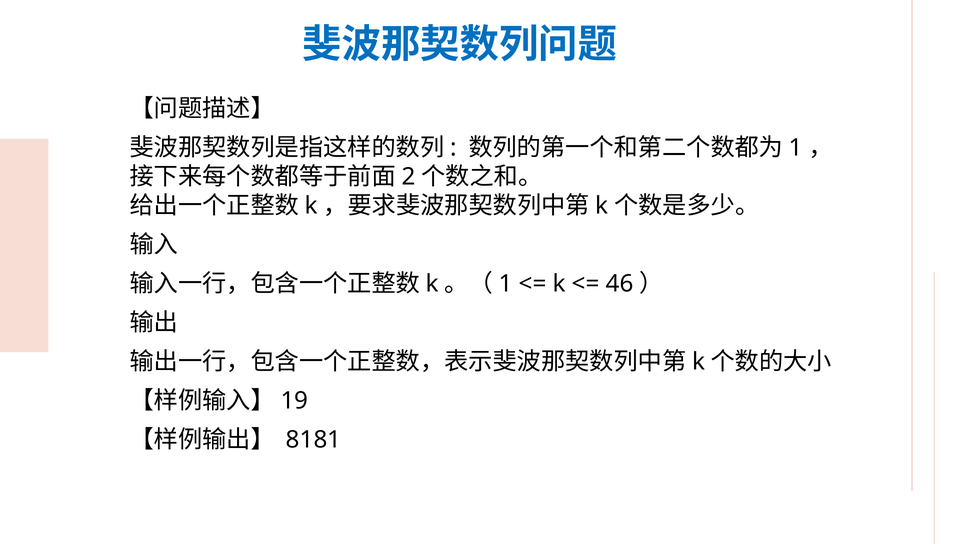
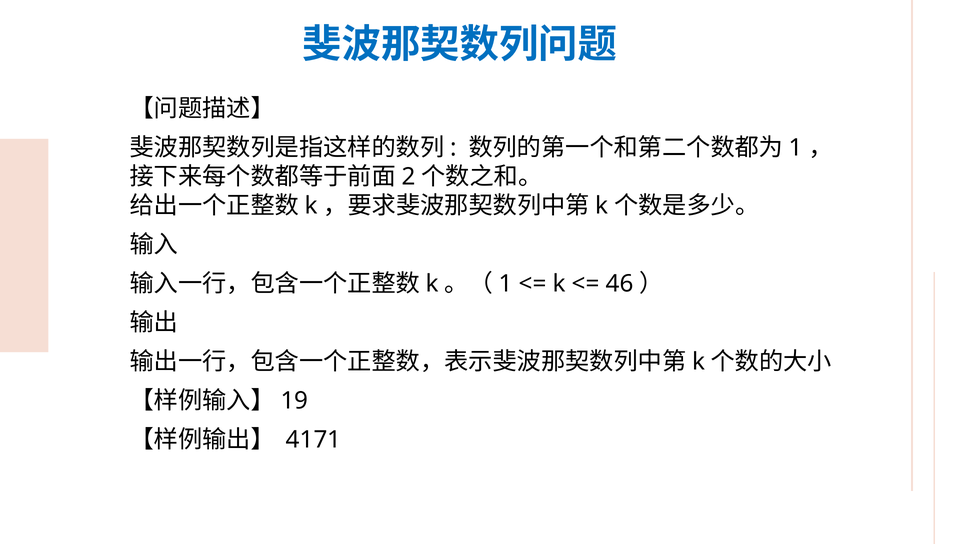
8181: 8181 -> 4171 (314, 440)
